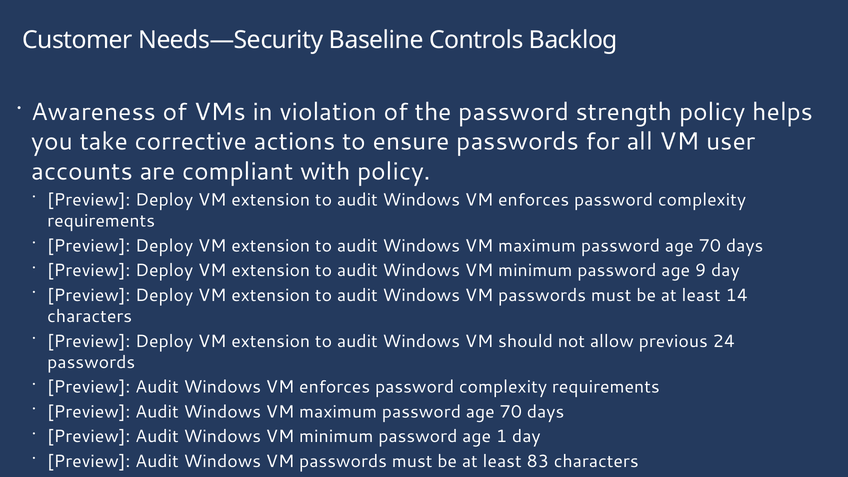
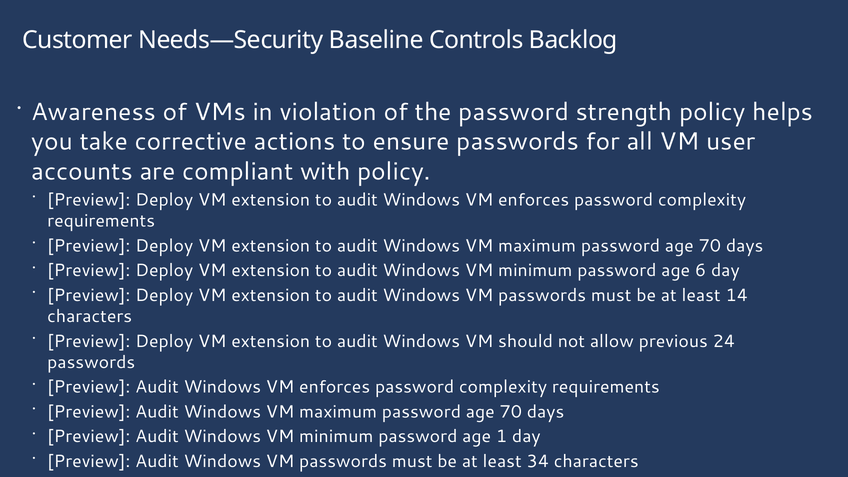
9: 9 -> 6 (701, 271)
83: 83 -> 34 (538, 461)
